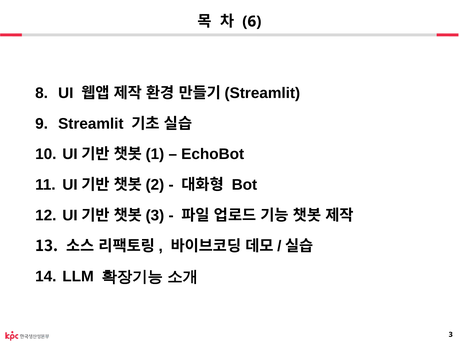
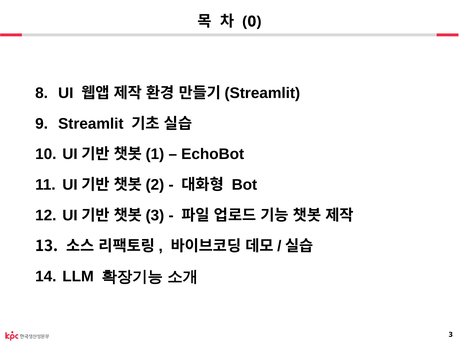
6: 6 -> 0 (252, 21)
